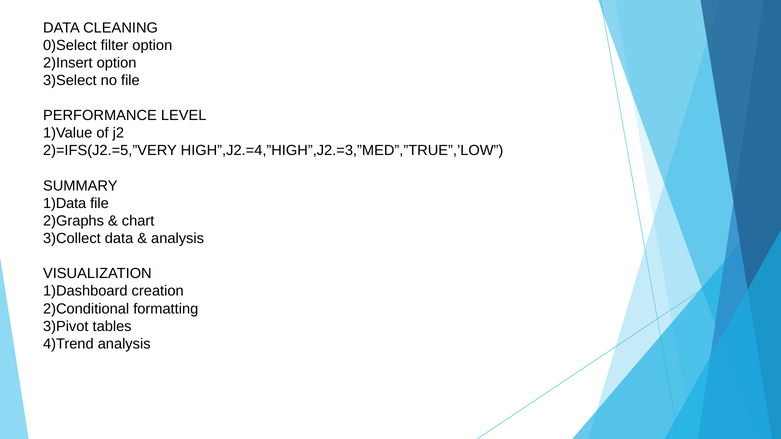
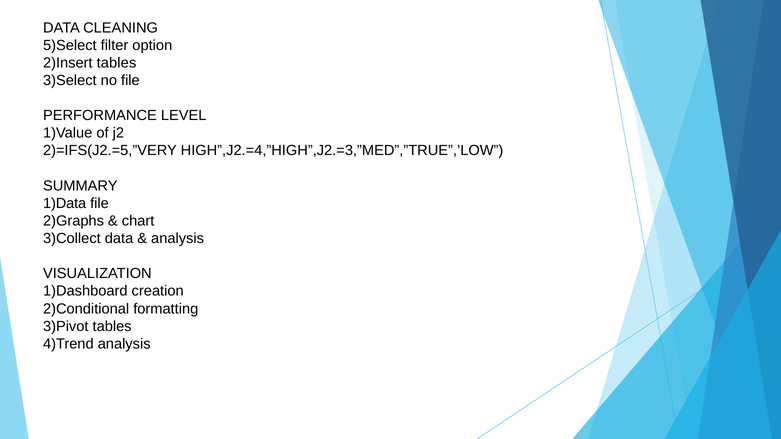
0)Select: 0)Select -> 5)Select (70, 45)
2)Insert option: option -> tables (116, 63)
